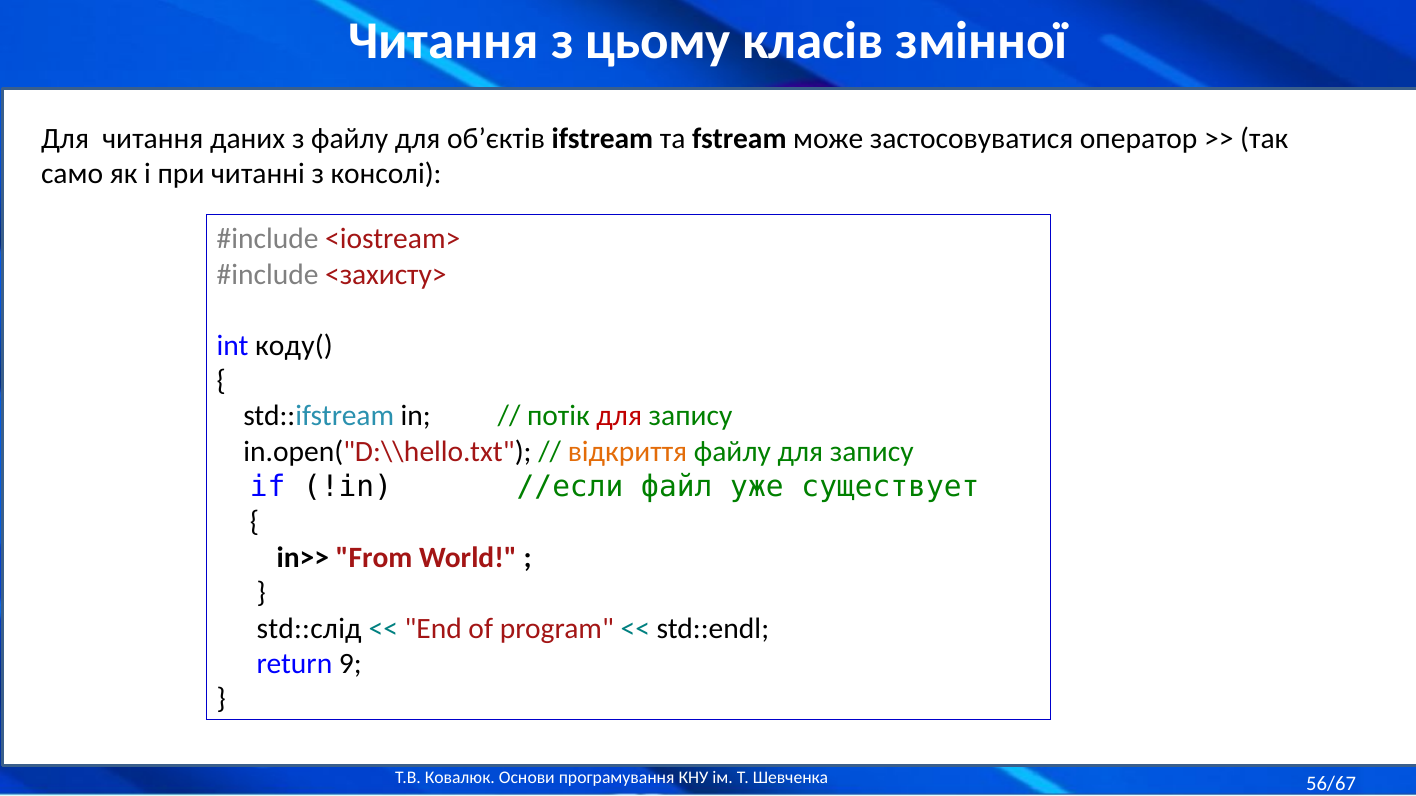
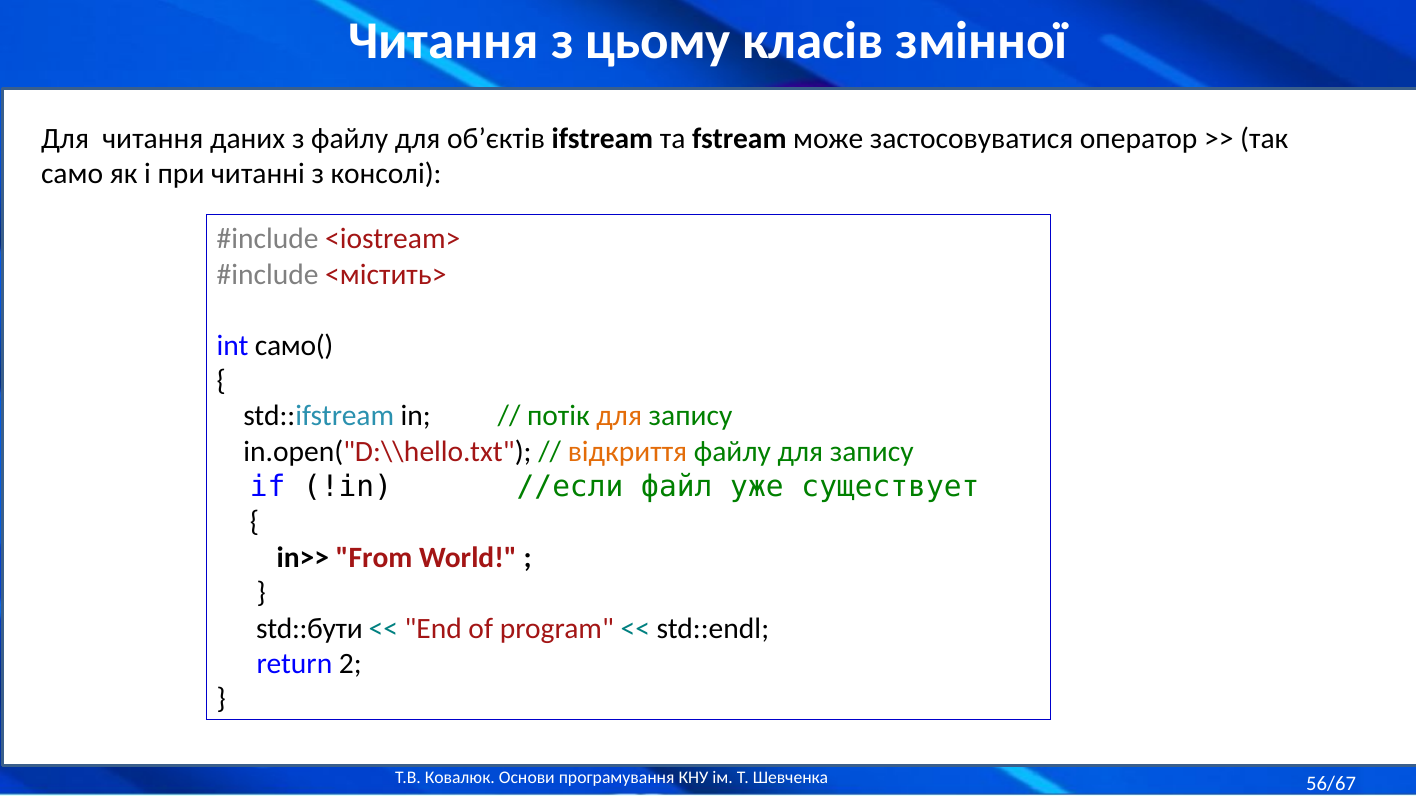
<захисту>: <захисту> -> <містить> (386, 275)
коду(: коду( -> само( (294, 345)
для colour: red -> orange (619, 416)
std::слід: std::слід -> std::бути (309, 629)
9: 9 -> 2 (350, 664)
